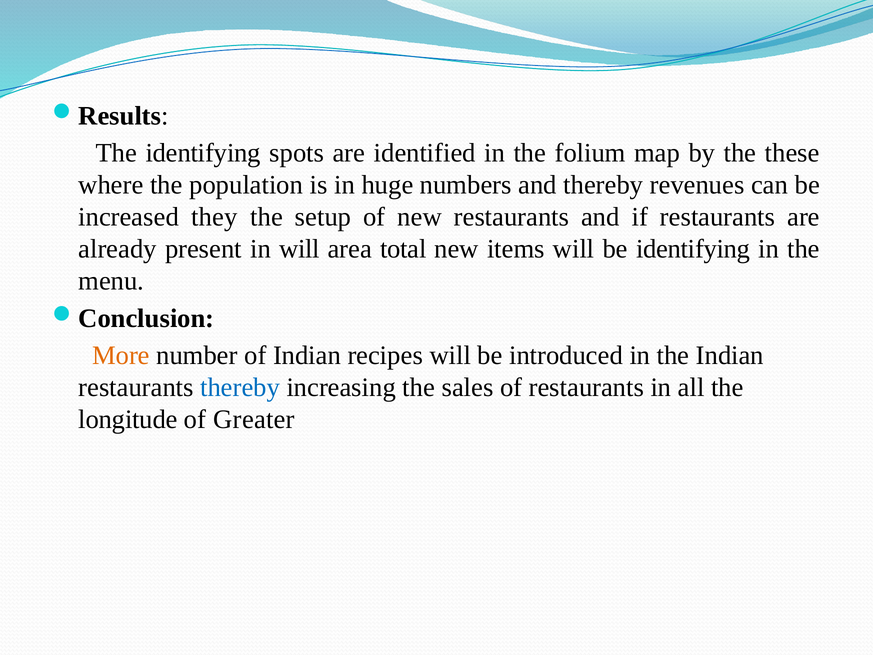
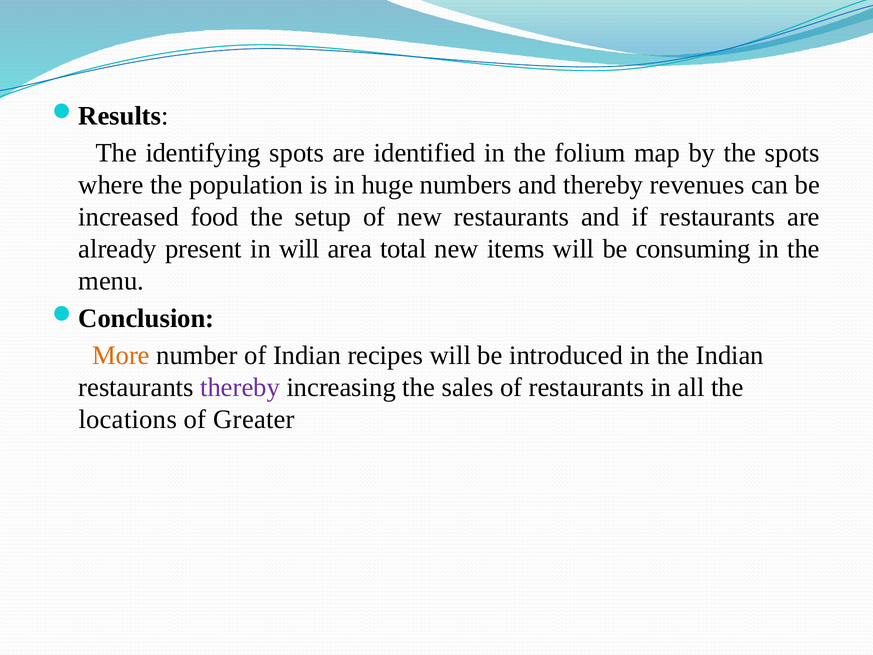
the these: these -> spots (792, 153)
they: they -> food (215, 217)
be identifying: identifying -> consuming (693, 249)
thereby colour: blue -> purple (240, 387)
longitude: longitude -> locations (128, 419)
